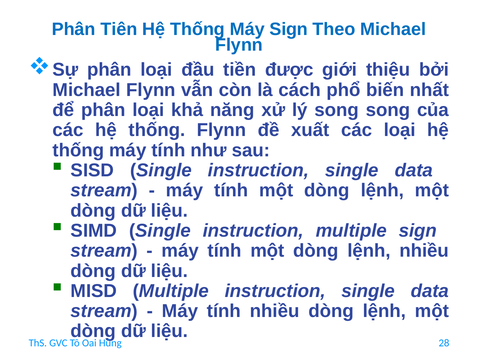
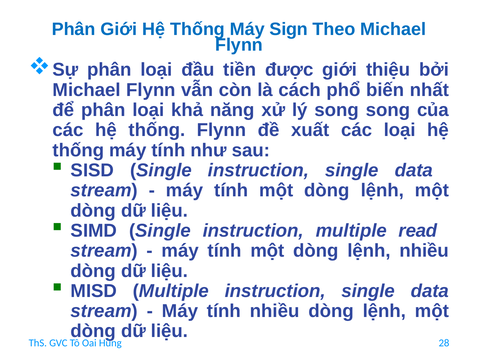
Phân Tiên: Tiên -> Giới (119, 29)
multiple sign: sign -> read (418, 230)
